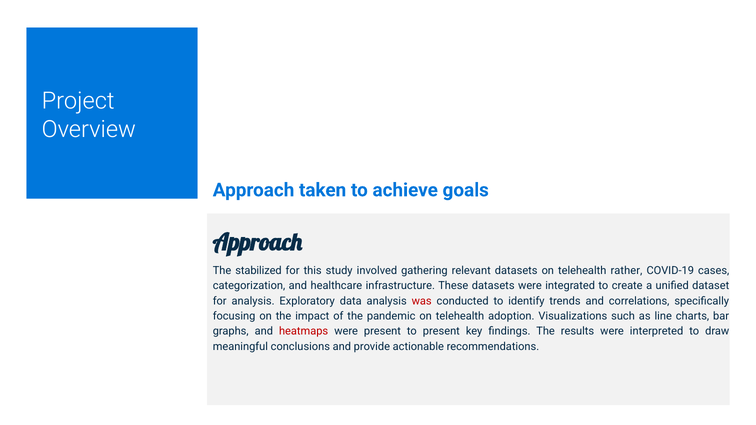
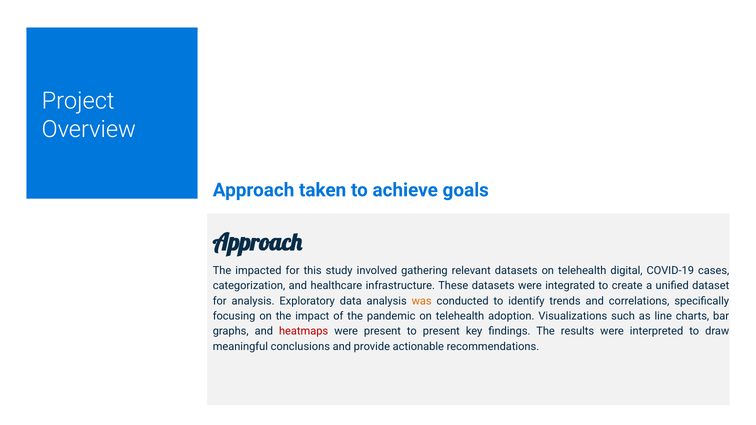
stabilized: stabilized -> impacted (258, 271)
rather: rather -> digital (626, 271)
was colour: red -> orange (422, 301)
